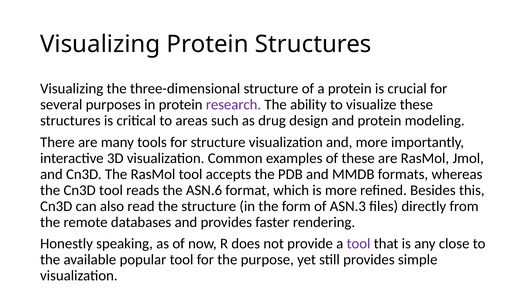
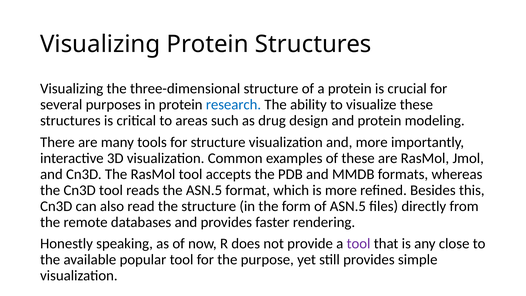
research colour: purple -> blue (233, 105)
the ASN.6: ASN.6 -> ASN.5 (204, 190)
of ASN.3: ASN.3 -> ASN.5 (348, 206)
